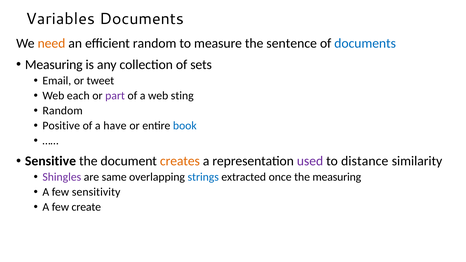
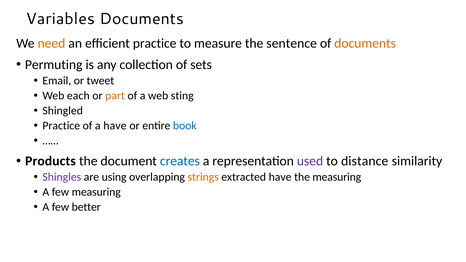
efficient random: random -> practice (155, 43)
documents colour: blue -> orange (365, 43)
Measuring: Measuring -> Permuting (54, 65)
part colour: purple -> orange (115, 96)
Random: Random -> Shingled (63, 111)
Positive: Positive -> Practice (61, 126)
Sensitive: Sensitive -> Products (50, 161)
creates colour: orange -> blue (180, 161)
same: same -> using (114, 177)
strings colour: blue -> orange (203, 177)
extracted once: once -> have (280, 177)
few sensitivity: sensitivity -> measuring (96, 192)
create: create -> better (86, 207)
